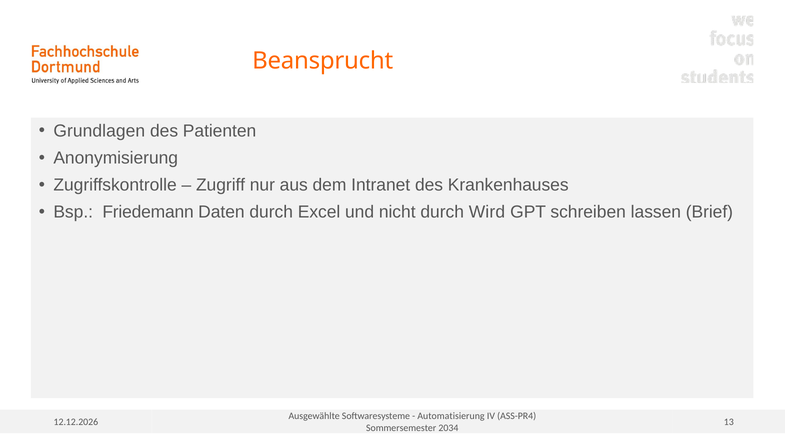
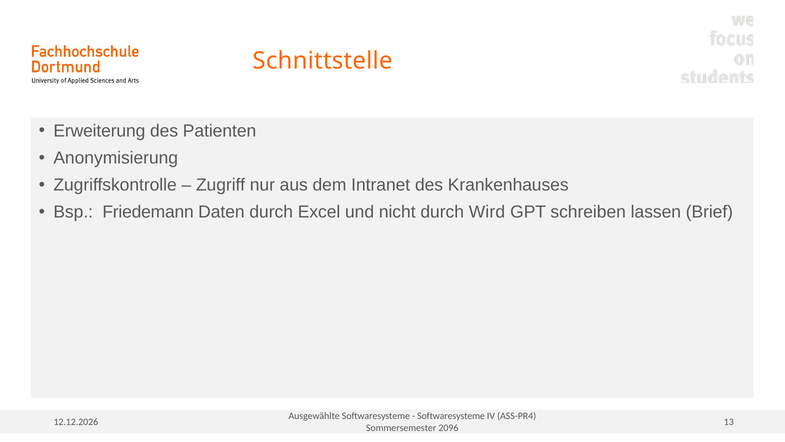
Beansprucht: Beansprucht -> Schnittstelle (322, 61)
Grundlagen: Grundlagen -> Erweiterung (99, 131)
Automatisierung: Automatisierung -> Softwaresysteme (451, 416)
2034: 2034 -> 2096 (448, 428)
